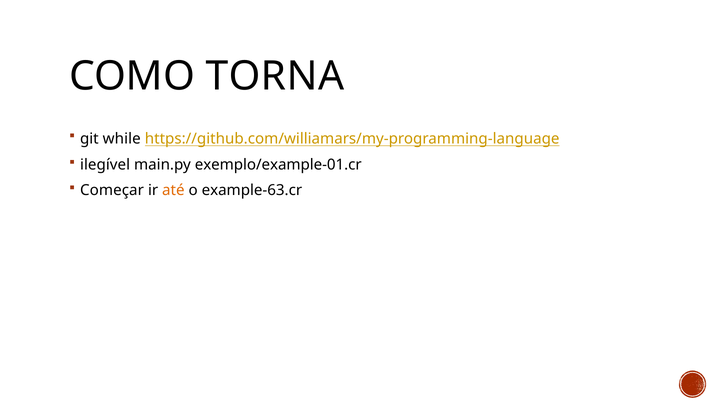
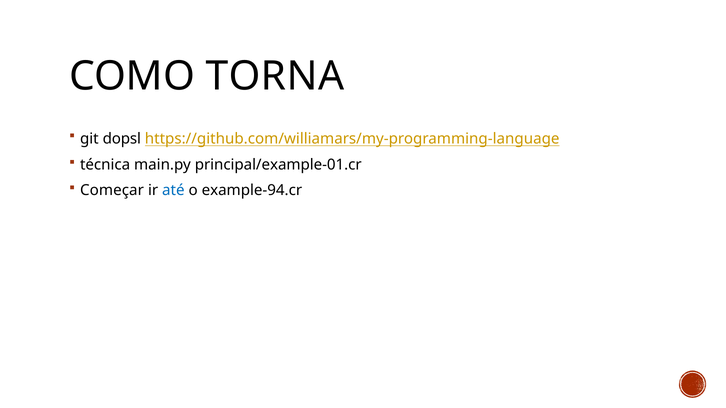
while: while -> dopsl (122, 139)
ilegível: ilegível -> técnica (105, 165)
exemplo/example-01.cr: exemplo/example-01.cr -> principal/example-01.cr (278, 165)
até colour: orange -> blue (173, 190)
example-63.cr: example-63.cr -> example-94.cr (252, 190)
